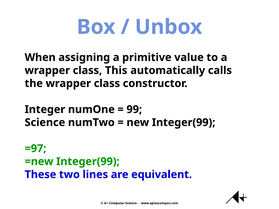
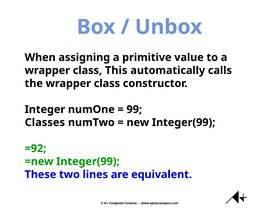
Science: Science -> Classes (45, 123)
=97: =97 -> =92 (35, 149)
